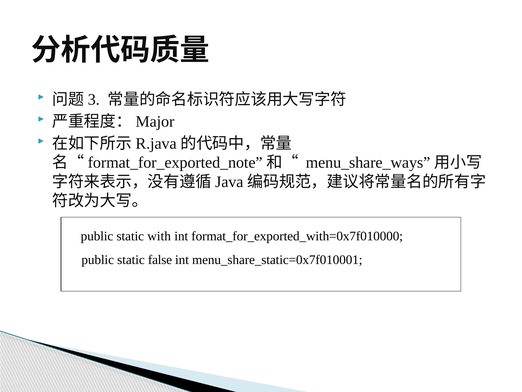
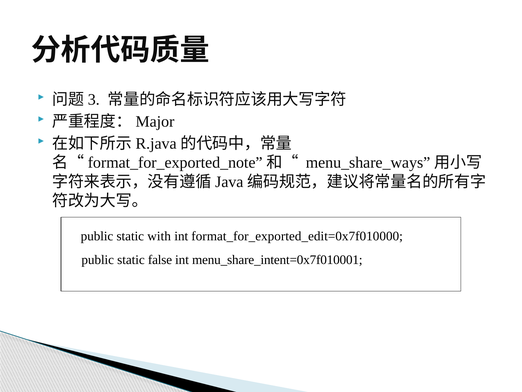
format_for_exported_with=0x7f010000: format_for_exported_with=0x7f010000 -> format_for_exported_edit=0x7f010000 (297, 236)
menu_share_static=0x7f010001: menu_share_static=0x7f010001 -> menu_share_intent=0x7f010001 (277, 259)
